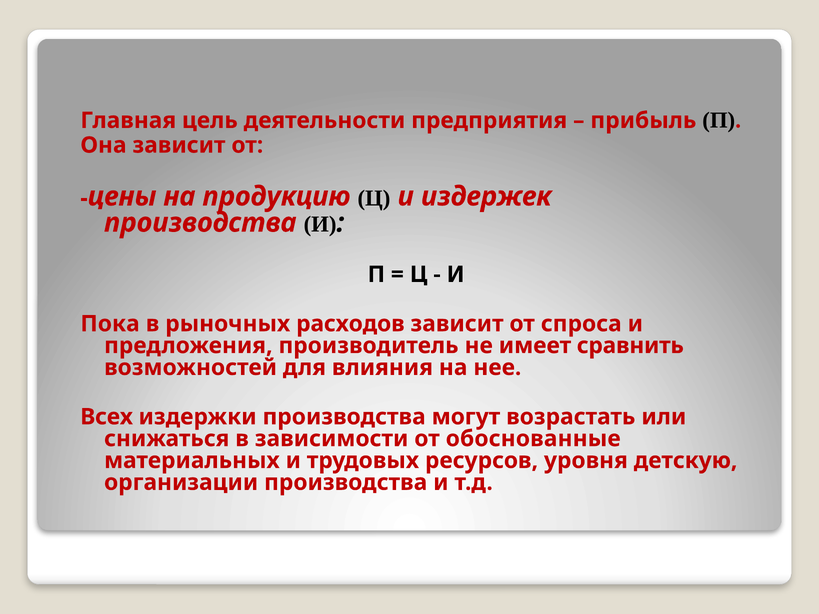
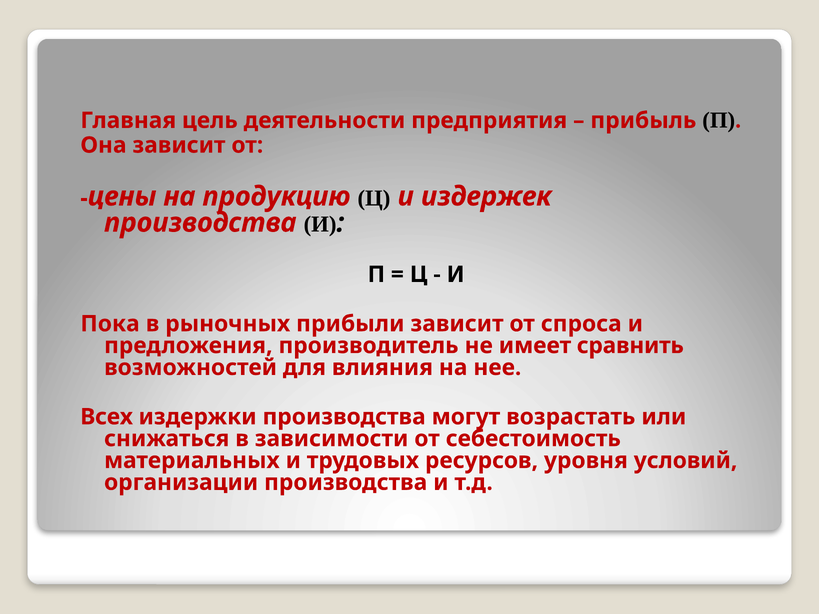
расходов: расходов -> прибыли (350, 324)
обоснованные: обоснованные -> себестоимость (533, 439)
детскую: детскую -> условий (686, 461)
